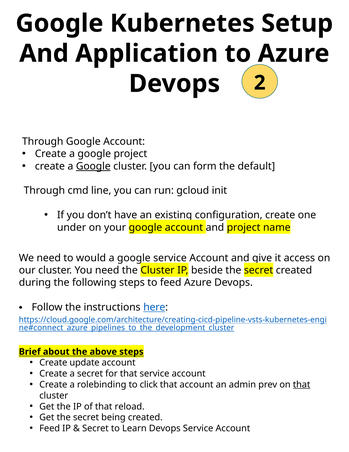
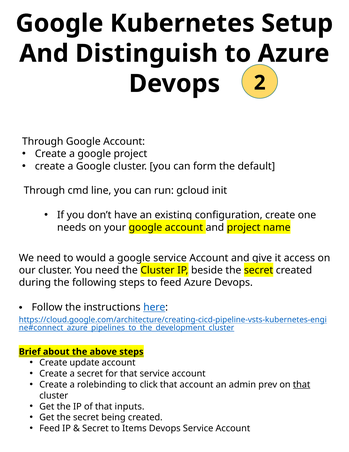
Application: Application -> Distinguish (147, 53)
Google underline: present -> none (93, 166)
under: under -> needs (72, 227)
reload: reload -> inputs (130, 406)
Learn: Learn -> Items (134, 428)
